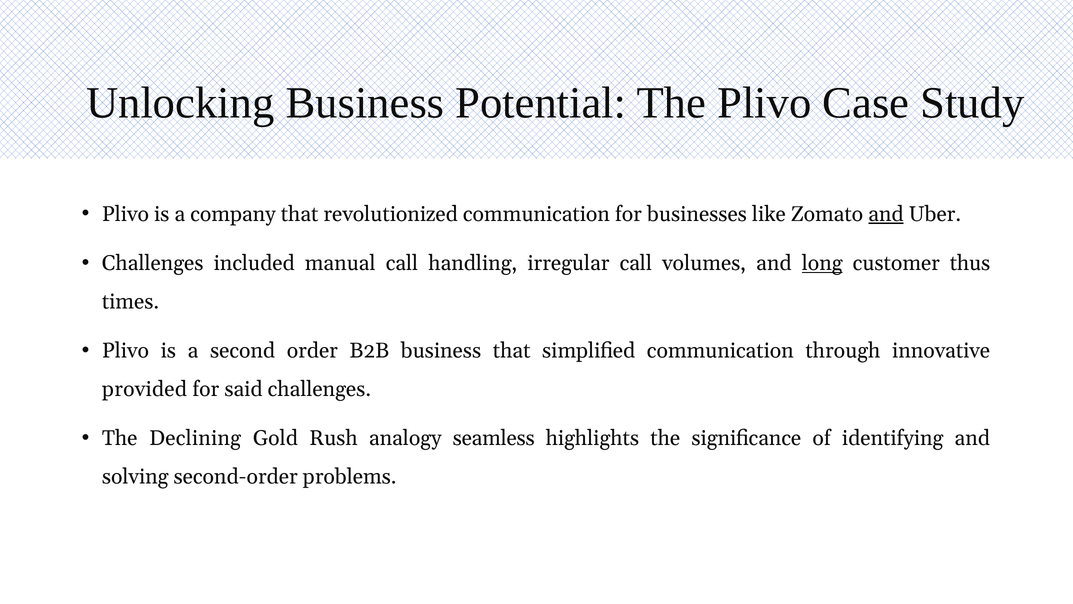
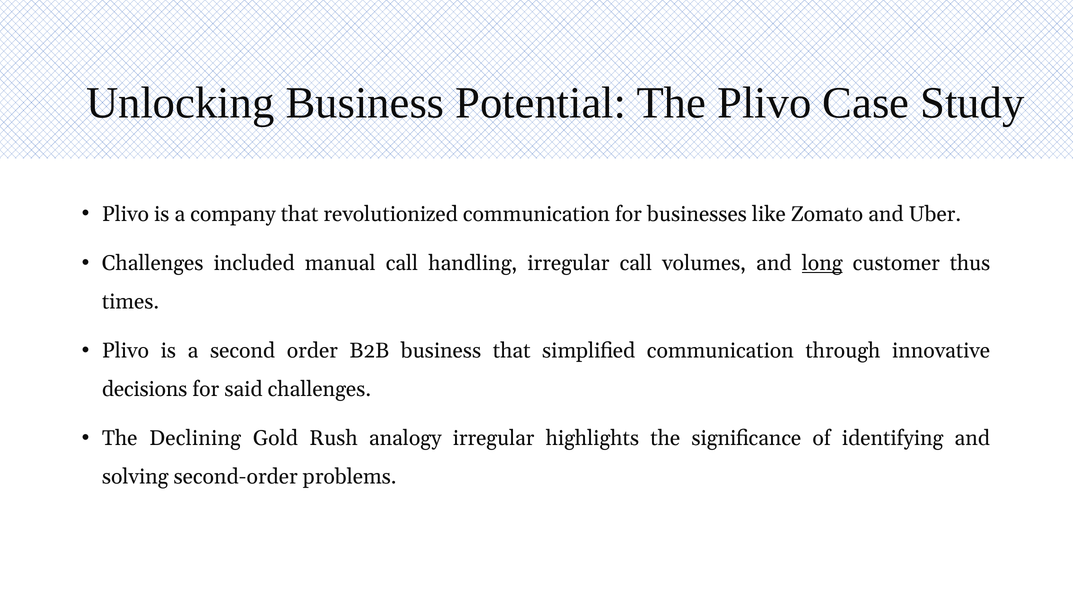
and underline: present -> none (886, 214)
provided: provided -> decisions (145, 389)
analogy seamless: seamless -> irregular (494, 438)
